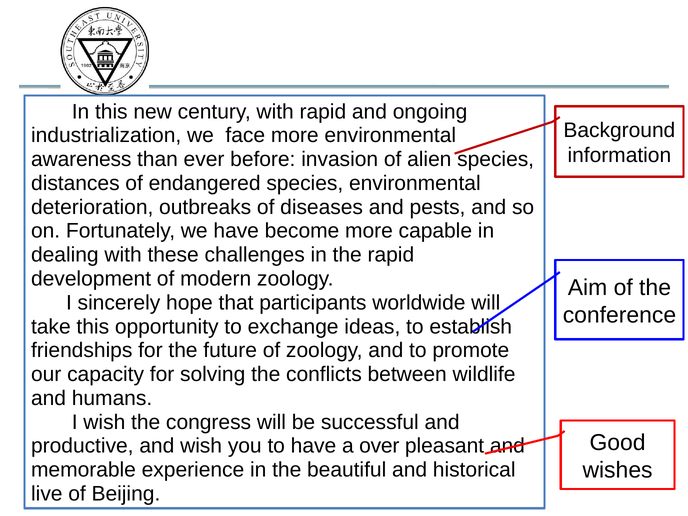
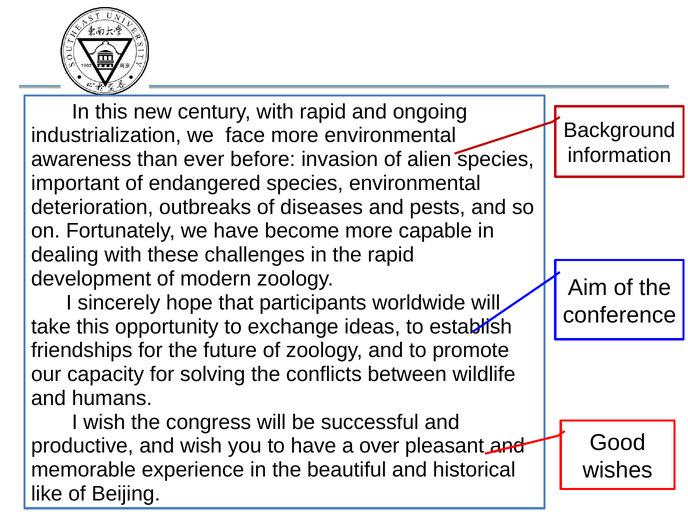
distances: distances -> important (75, 183)
live: live -> like (47, 494)
